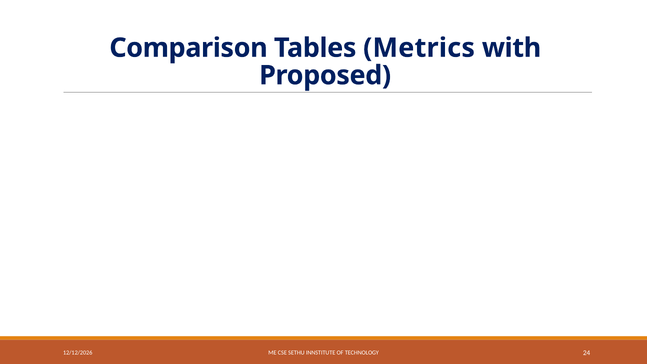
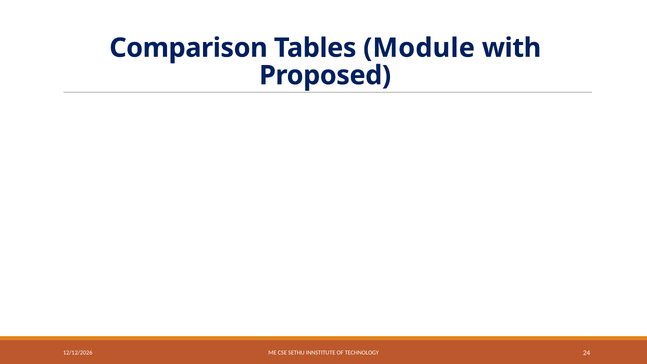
Metrics: Metrics -> Module (419, 48)
